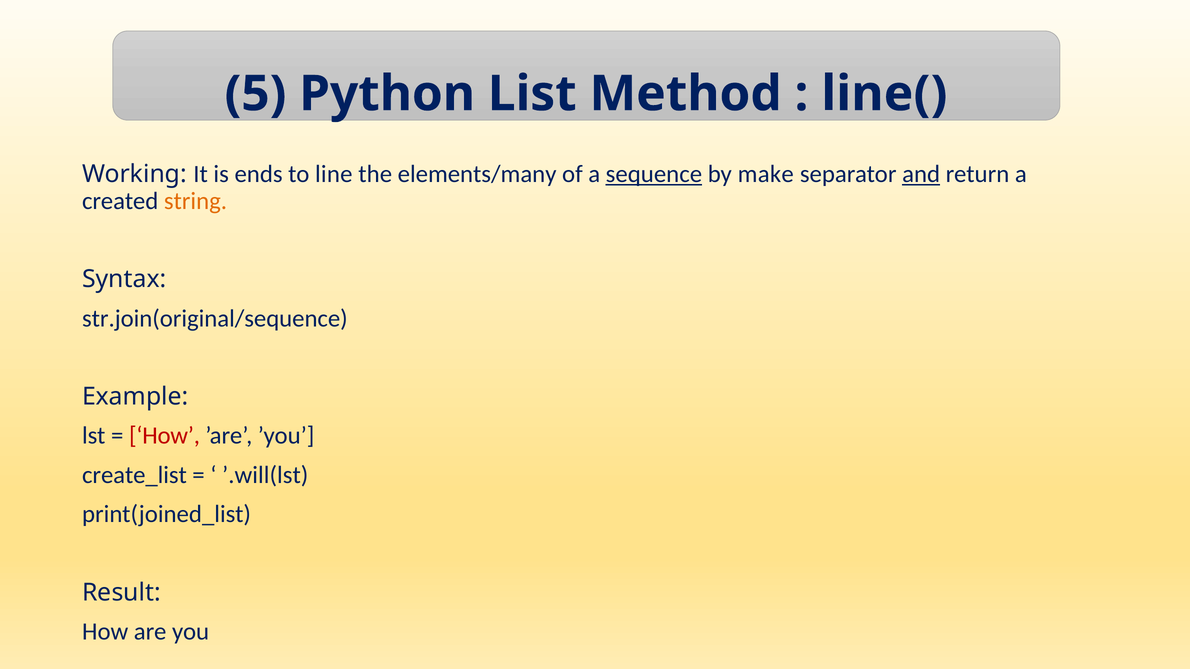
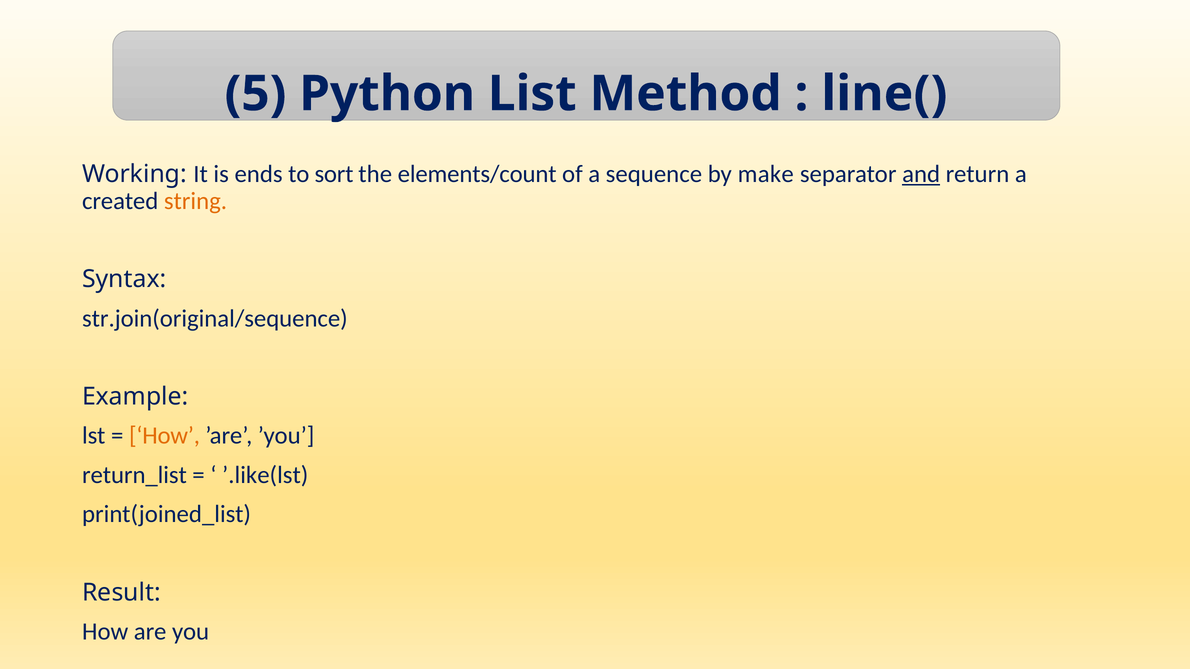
line: line -> sort (334, 174)
elements/many: elements/many -> elements/count (477, 174)
sequence underline: present -> none (654, 174)
How colour: red -> orange (164, 436)
create_list: create_list -> return_list (134, 475)
’.will(lst: ’.will(lst -> ’.like(lst (265, 475)
